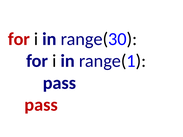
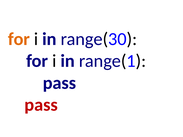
for colour: red -> orange (19, 39)
